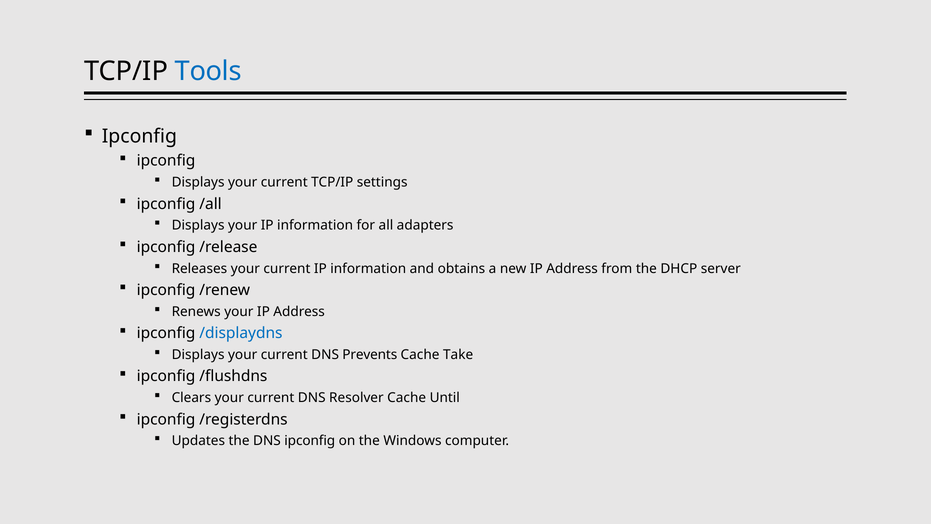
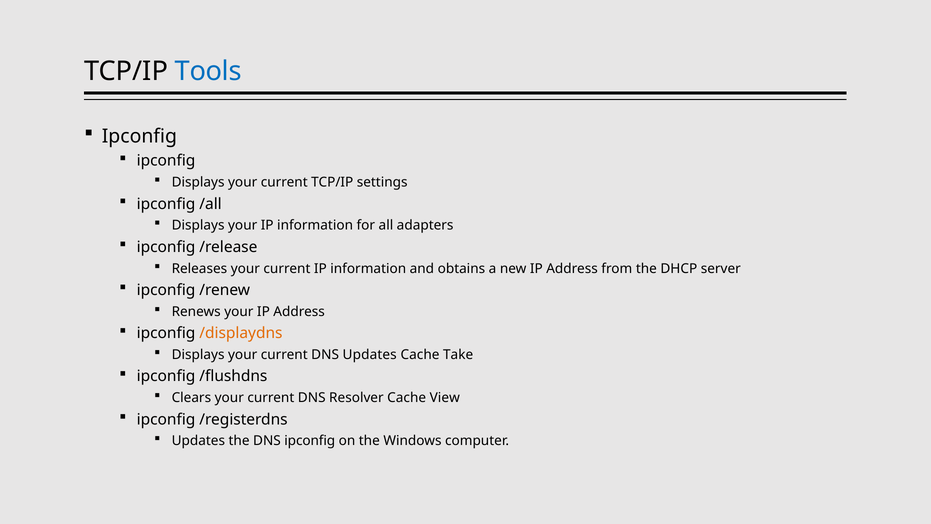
/displaydns colour: blue -> orange (241, 333)
DNS Prevents: Prevents -> Updates (370, 355)
Until: Until -> View (445, 398)
